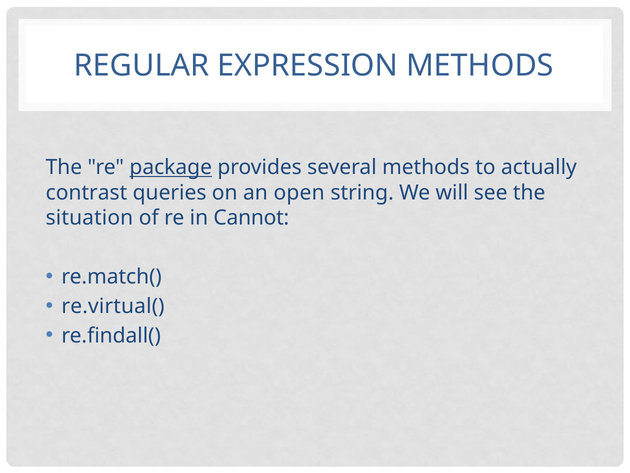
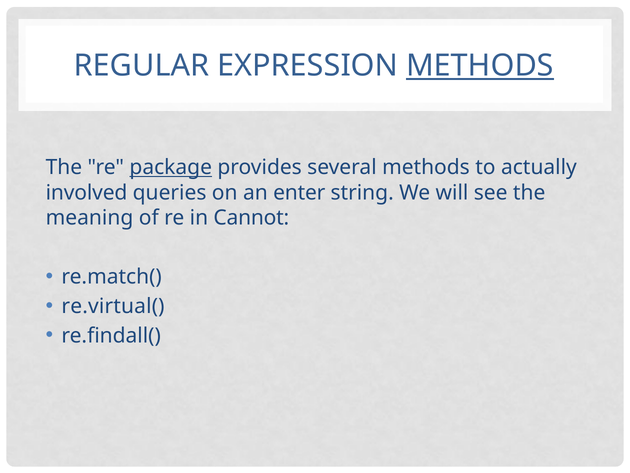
METHODS underline: none -> present (480, 66)
contrast: contrast -> involved (87, 193)
open: open -> enter (299, 193)
situation: situation -> meaning (90, 218)
